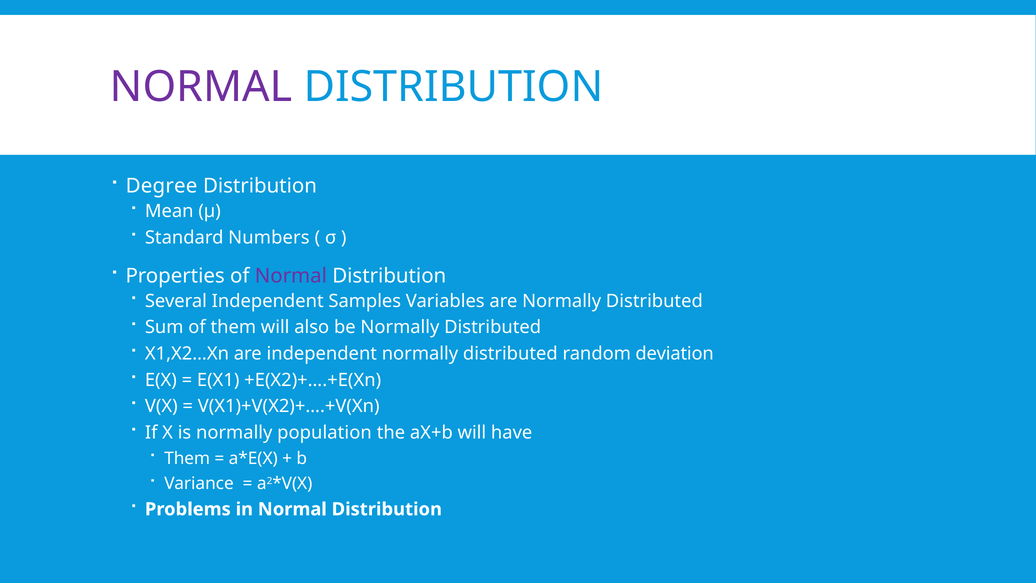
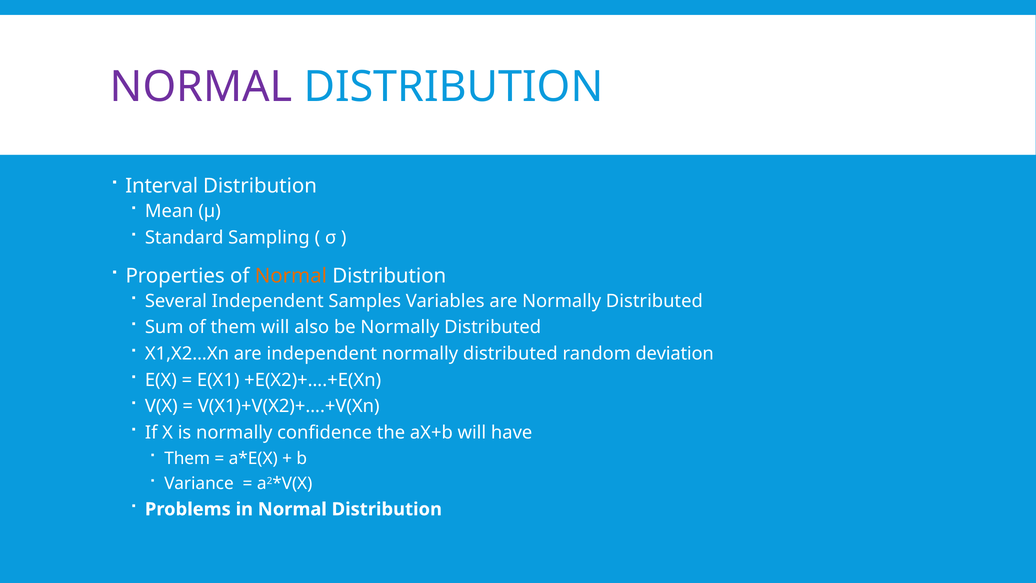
Degree: Degree -> Interval (162, 186)
Numbers: Numbers -> Sampling (269, 237)
Normal colour: purple -> orange (291, 276)
population: population -> confidence (325, 433)
